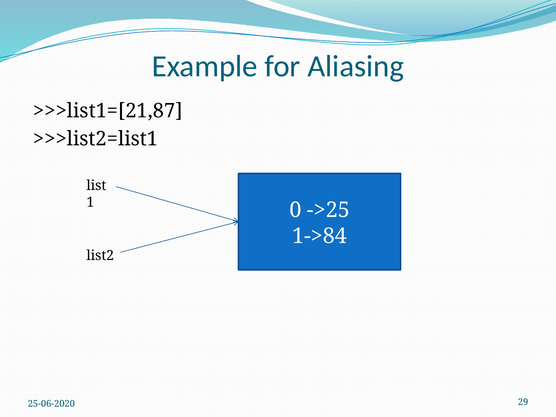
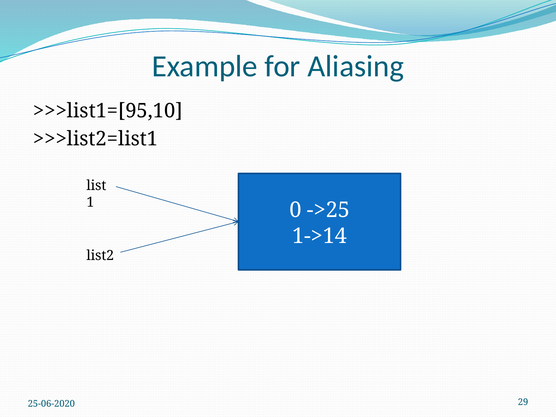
>>>list1=[21,87: >>>list1=[21,87 -> >>>list1=[95,10 (108, 111)
1->84: 1->84 -> 1->14 (320, 236)
